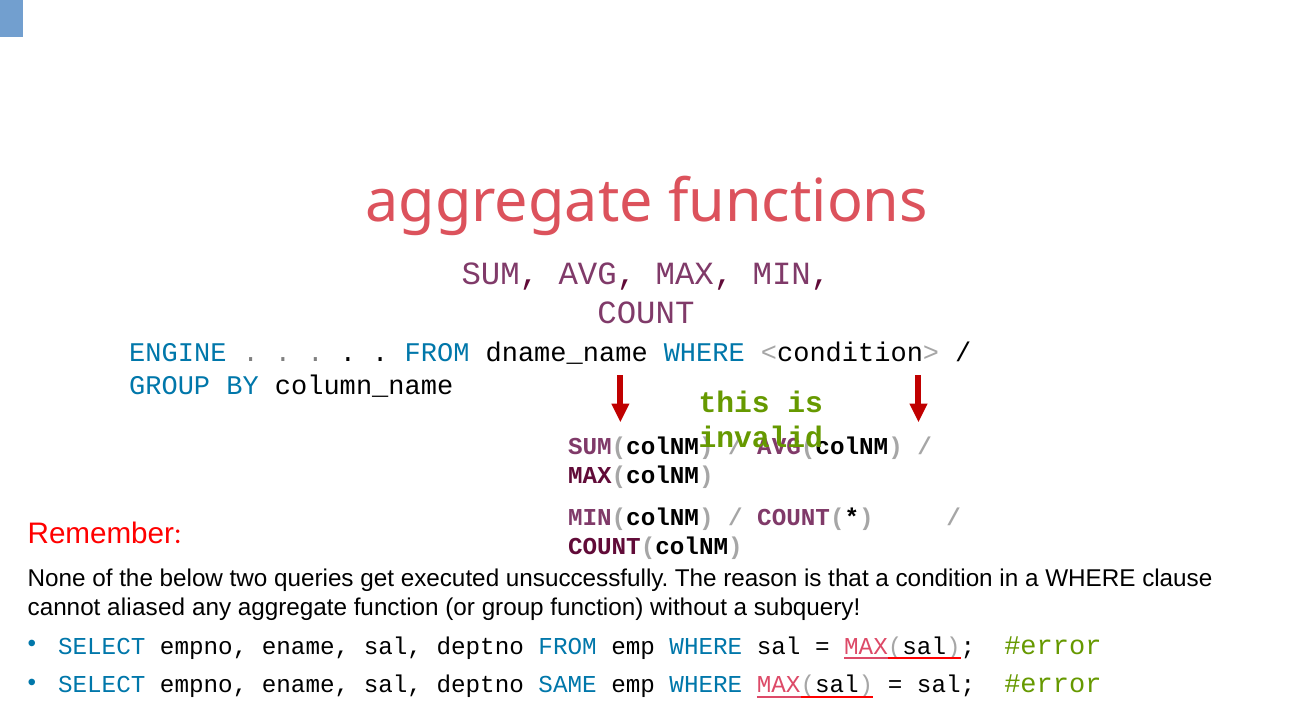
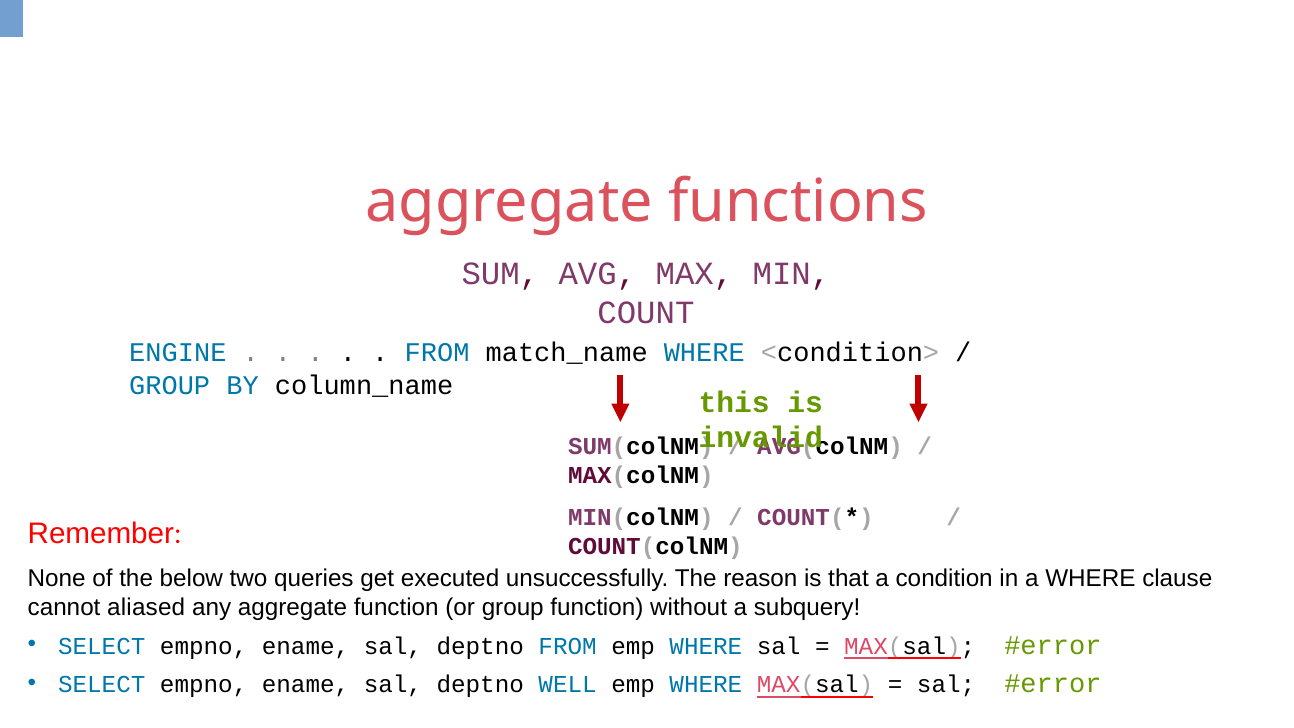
dname_name: dname_name -> match_name (567, 353)
SAME: SAME -> WELL (568, 685)
